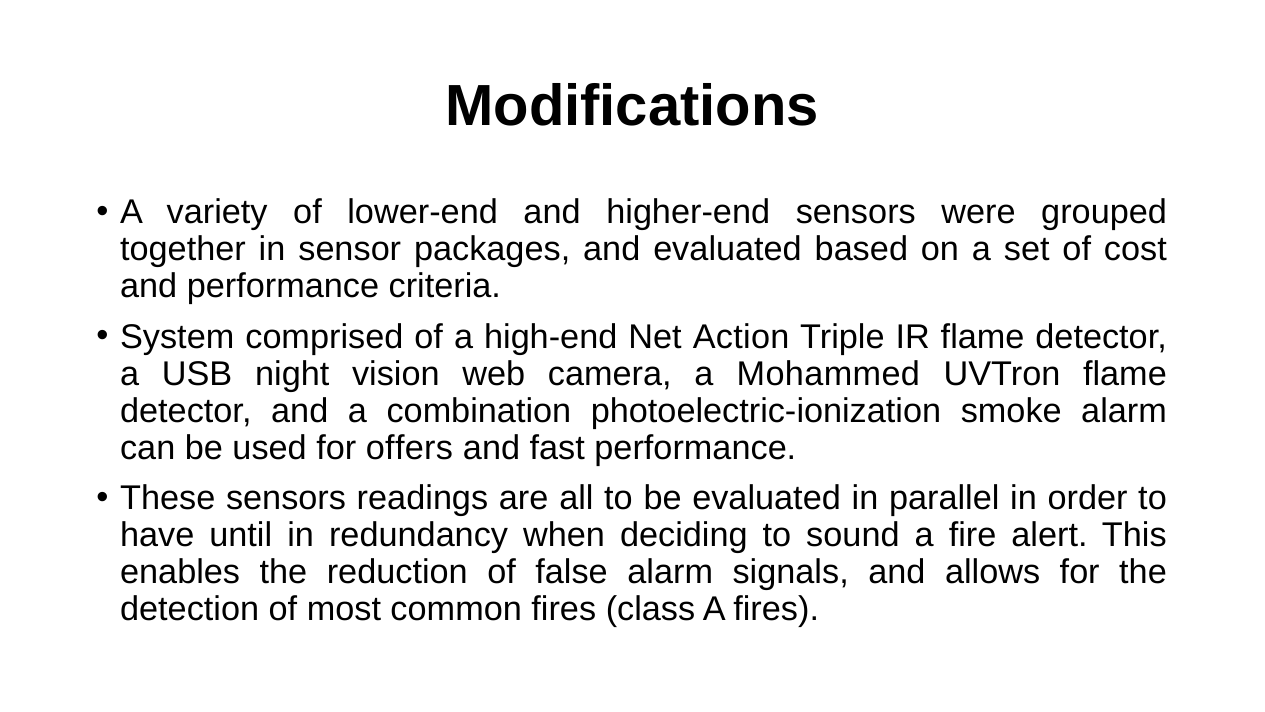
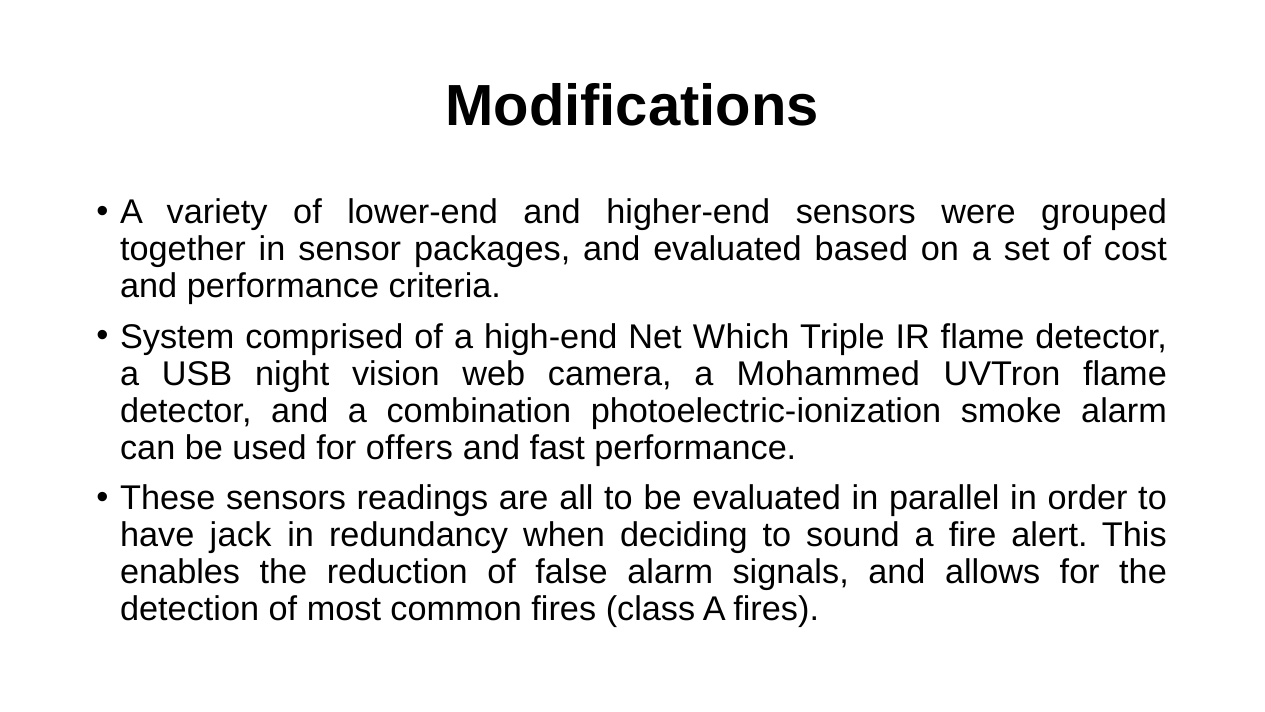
Action: Action -> Which (741, 337)
until: until -> jack (241, 535)
